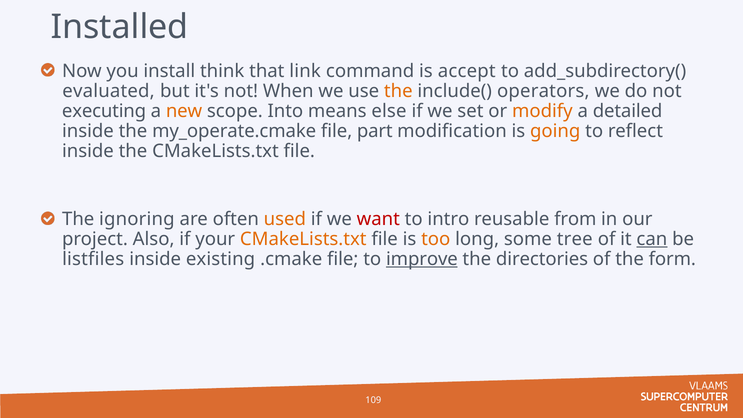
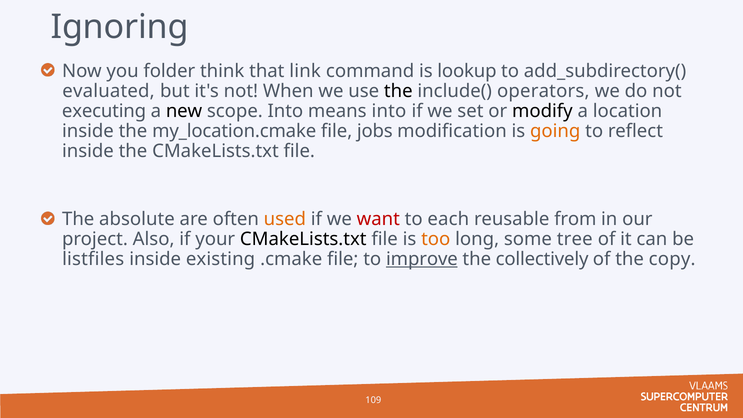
Installed: Installed -> Ignoring (120, 27)
install: install -> folder (169, 71)
accept: accept -> lookup (467, 71)
the colour: orange -> black (398, 91)
new colour: orange -> black (184, 111)
means else: else -> into (389, 111)
modify colour: orange -> black (542, 111)
detailed: detailed -> location (628, 111)
my_operate.cmake: my_operate.cmake -> my_location.cmake (234, 131)
part: part -> jobs (375, 131)
ignoring: ignoring -> absolute (137, 219)
intro: intro -> each (448, 219)
CMakeLists.txt colour: orange -> black (303, 239)
can underline: present -> none (652, 239)
directories: directories -> collectively (542, 259)
form: form -> copy (672, 259)
